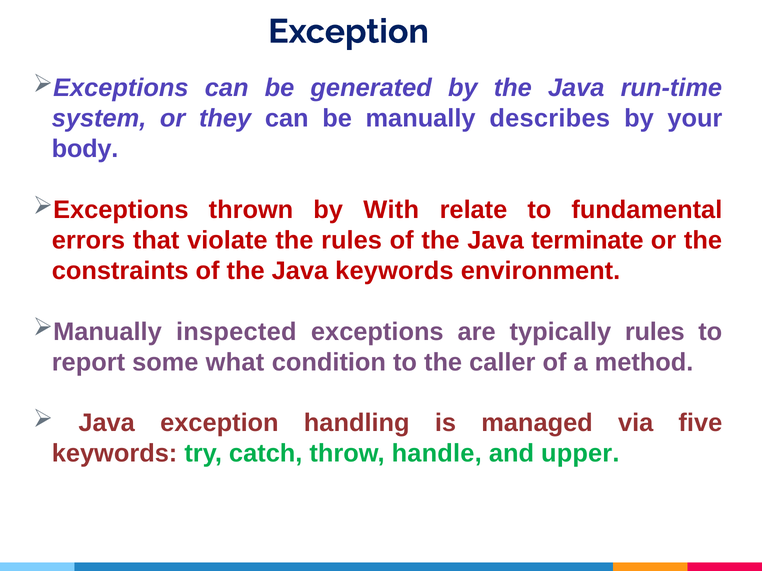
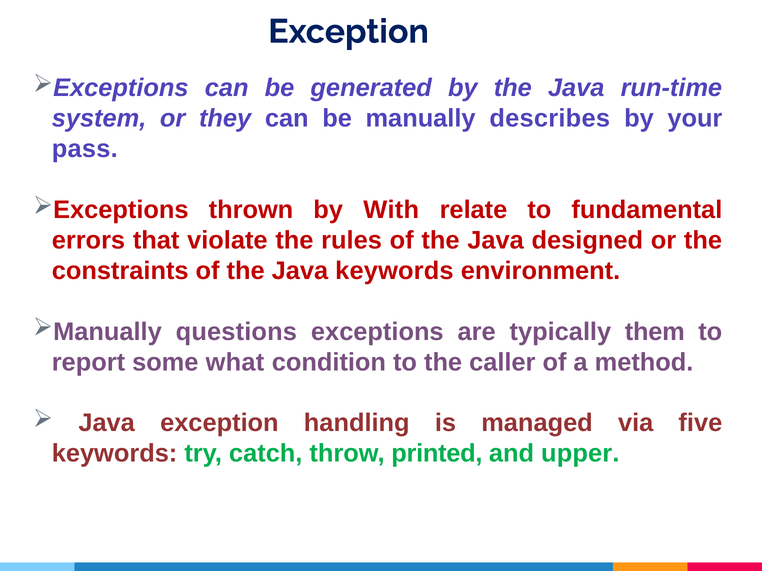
body: body -> pass (85, 149)
terminate: terminate -> designed (587, 241)
inspected: inspected -> questions (236, 332)
typically rules: rules -> them (655, 332)
handle: handle -> printed (437, 454)
